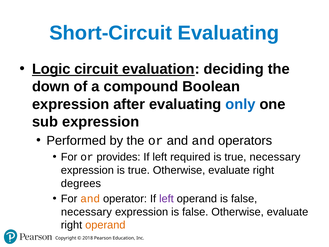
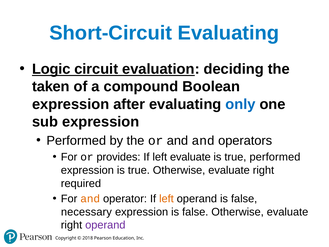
down: down -> taken (51, 87)
left required: required -> evaluate (190, 157)
true necessary: necessary -> performed (275, 157)
degrees: degrees -> required (81, 183)
left colour: purple -> orange (166, 199)
operand colour: orange -> purple (105, 225)
